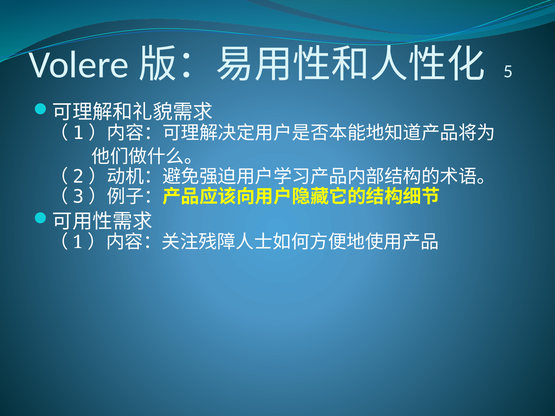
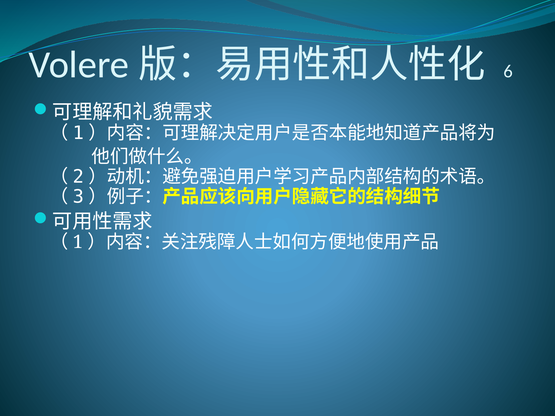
5: 5 -> 6 (508, 71)
